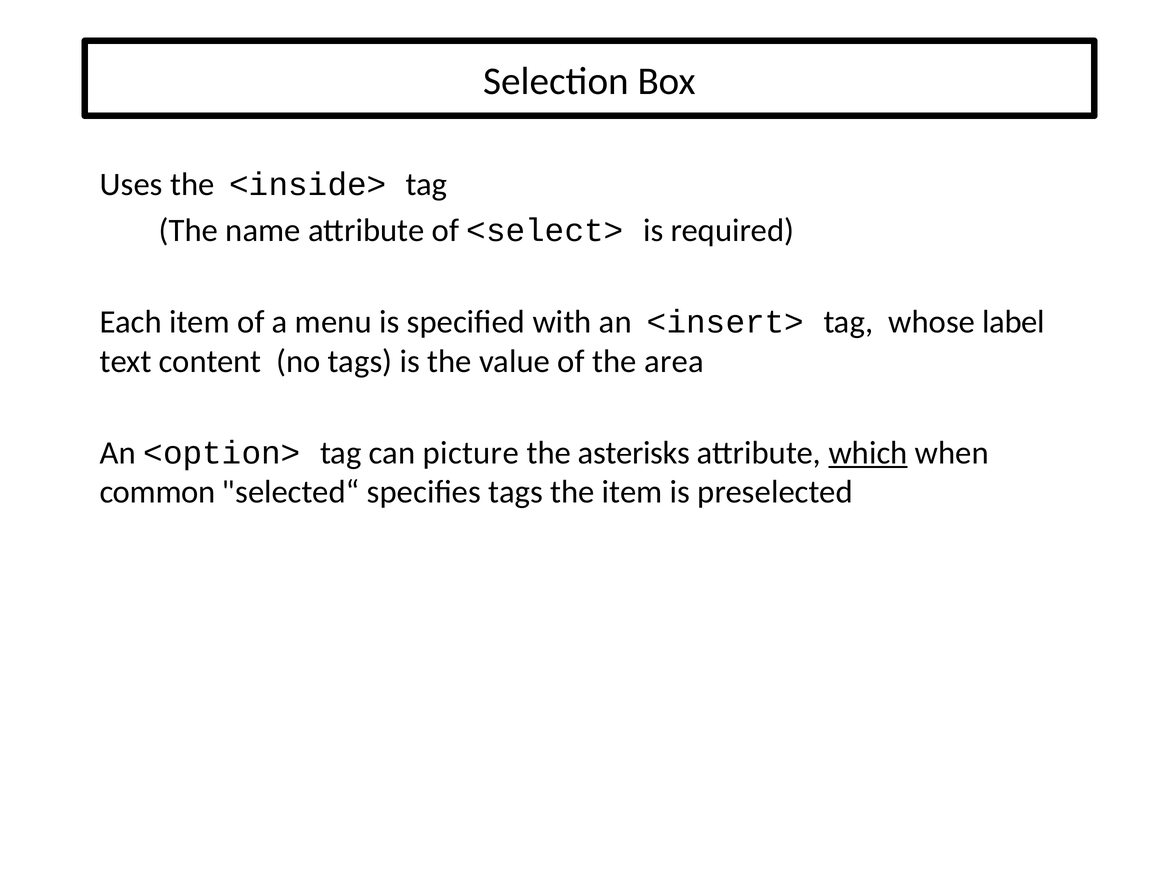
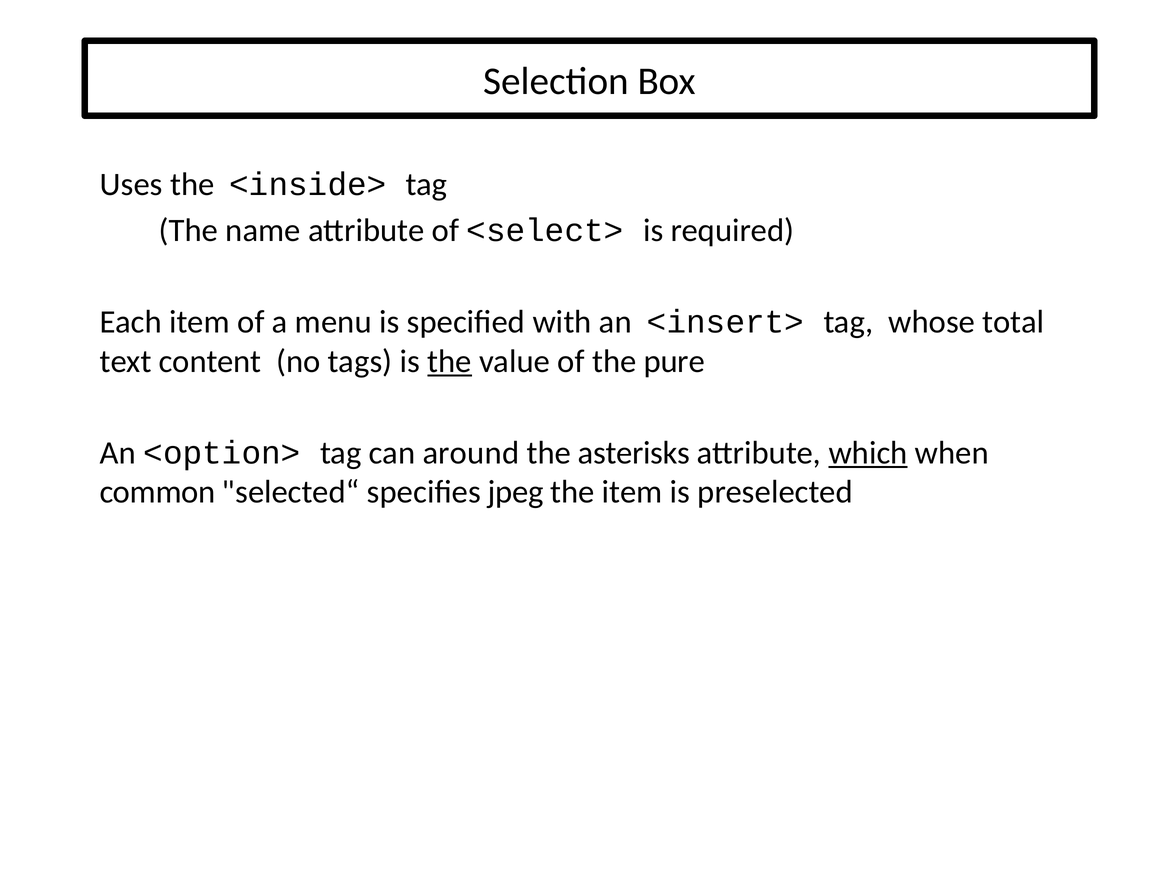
label: label -> total (1013, 322)
the underline: none -> present (450, 361)
area: area -> pure (674, 361)
picture: picture -> around (471, 453)
specifies tags: tags -> jpeg (516, 492)
